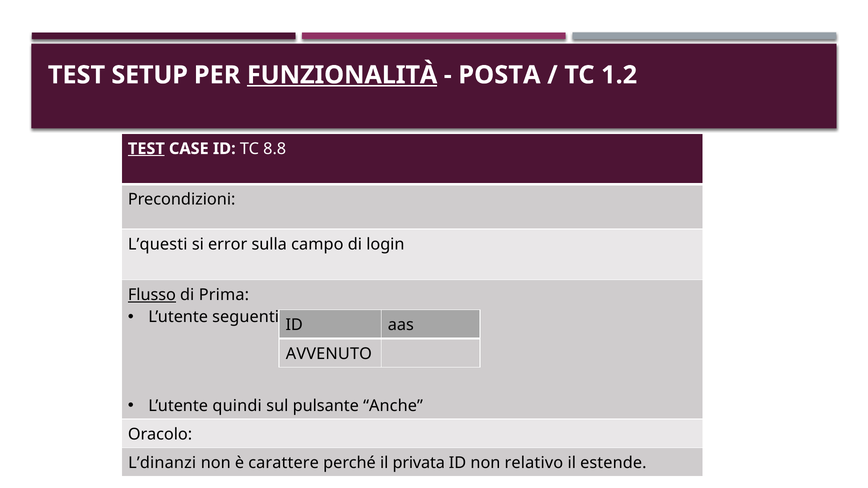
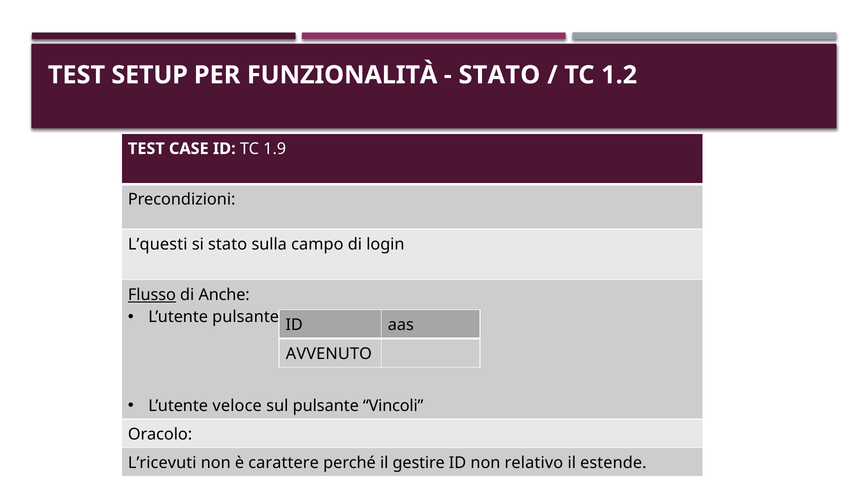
FUNZIONALITÀ underline: present -> none (342, 75)
POSTA: POSTA -> STATO (499, 75)
TEST underline: present -> none (146, 149)
8.8: 8.8 -> 1.9 (275, 149)
si error: error -> stato (228, 244)
Prima: Prima -> Anche (224, 295)
L’utente seguenti: seguenti -> pulsante (246, 317)
quindi: quindi -> veloce (237, 406)
Anche: Anche -> Vincoli (393, 406)
L’dinanzi: L’dinanzi -> L’ricevuti (162, 463)
privata: privata -> gestire (419, 463)
